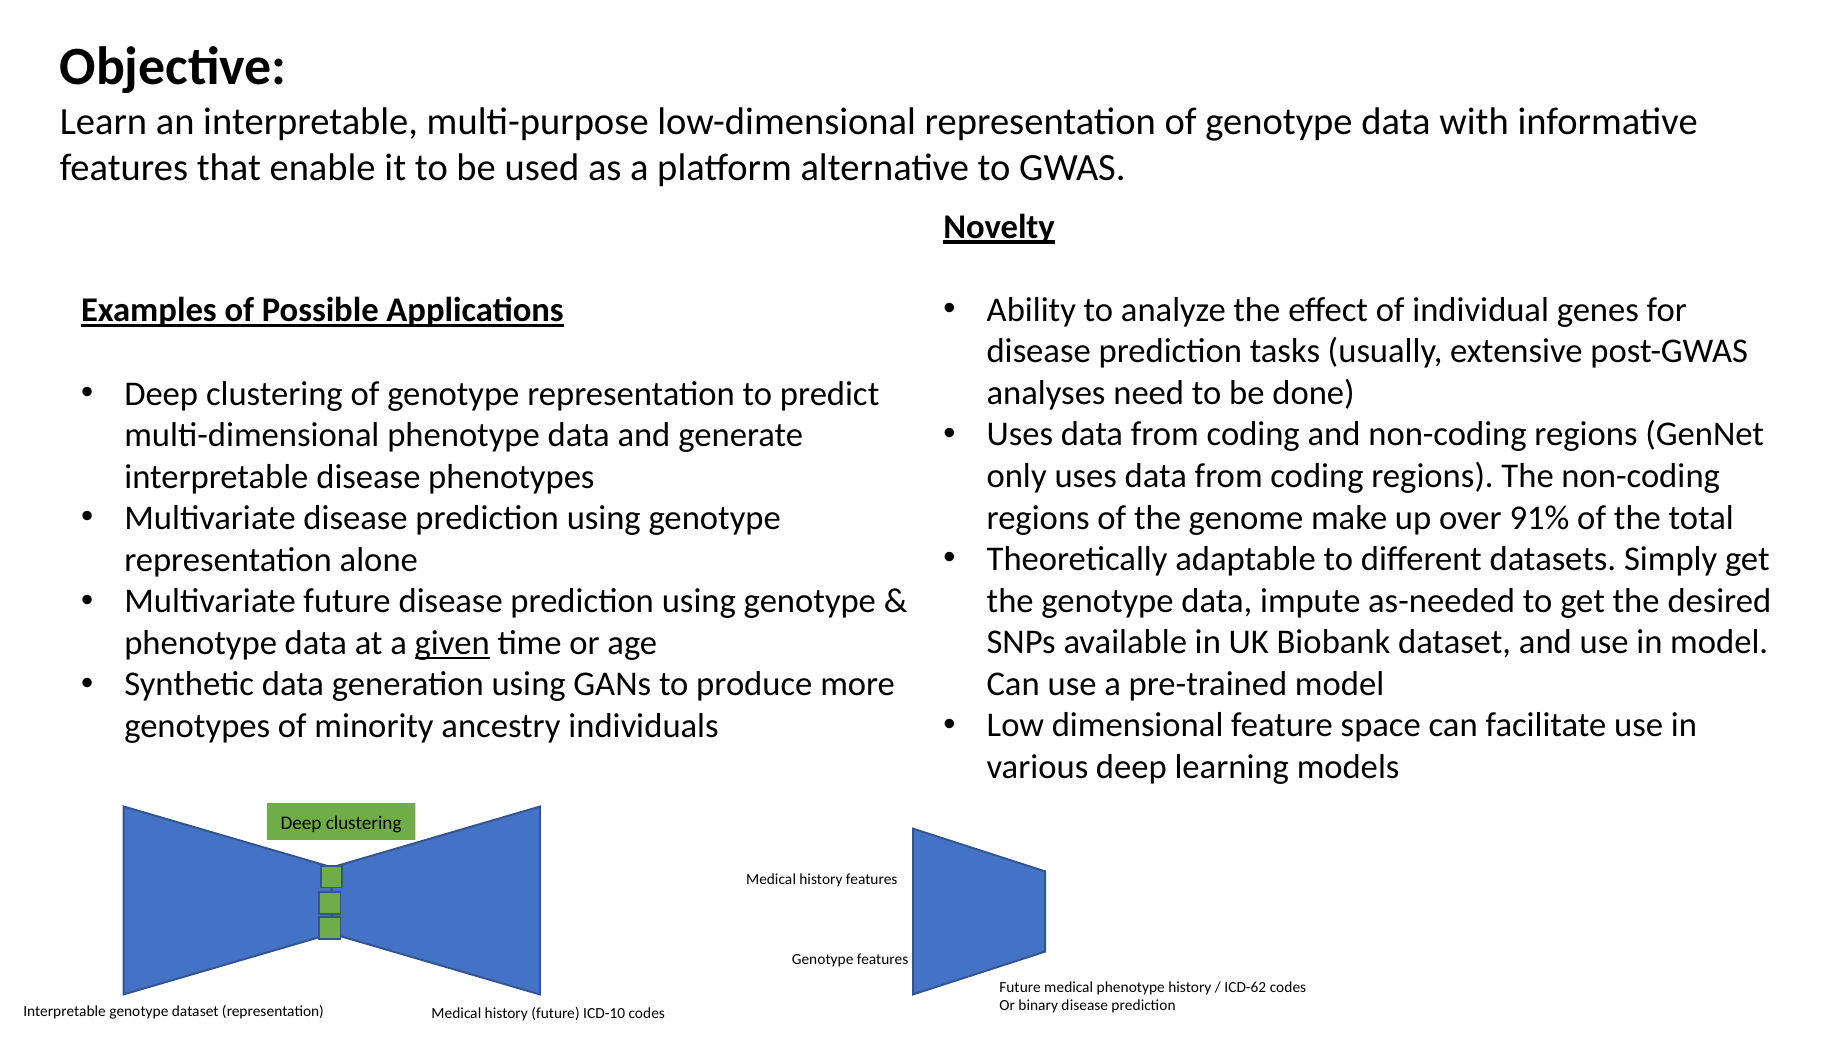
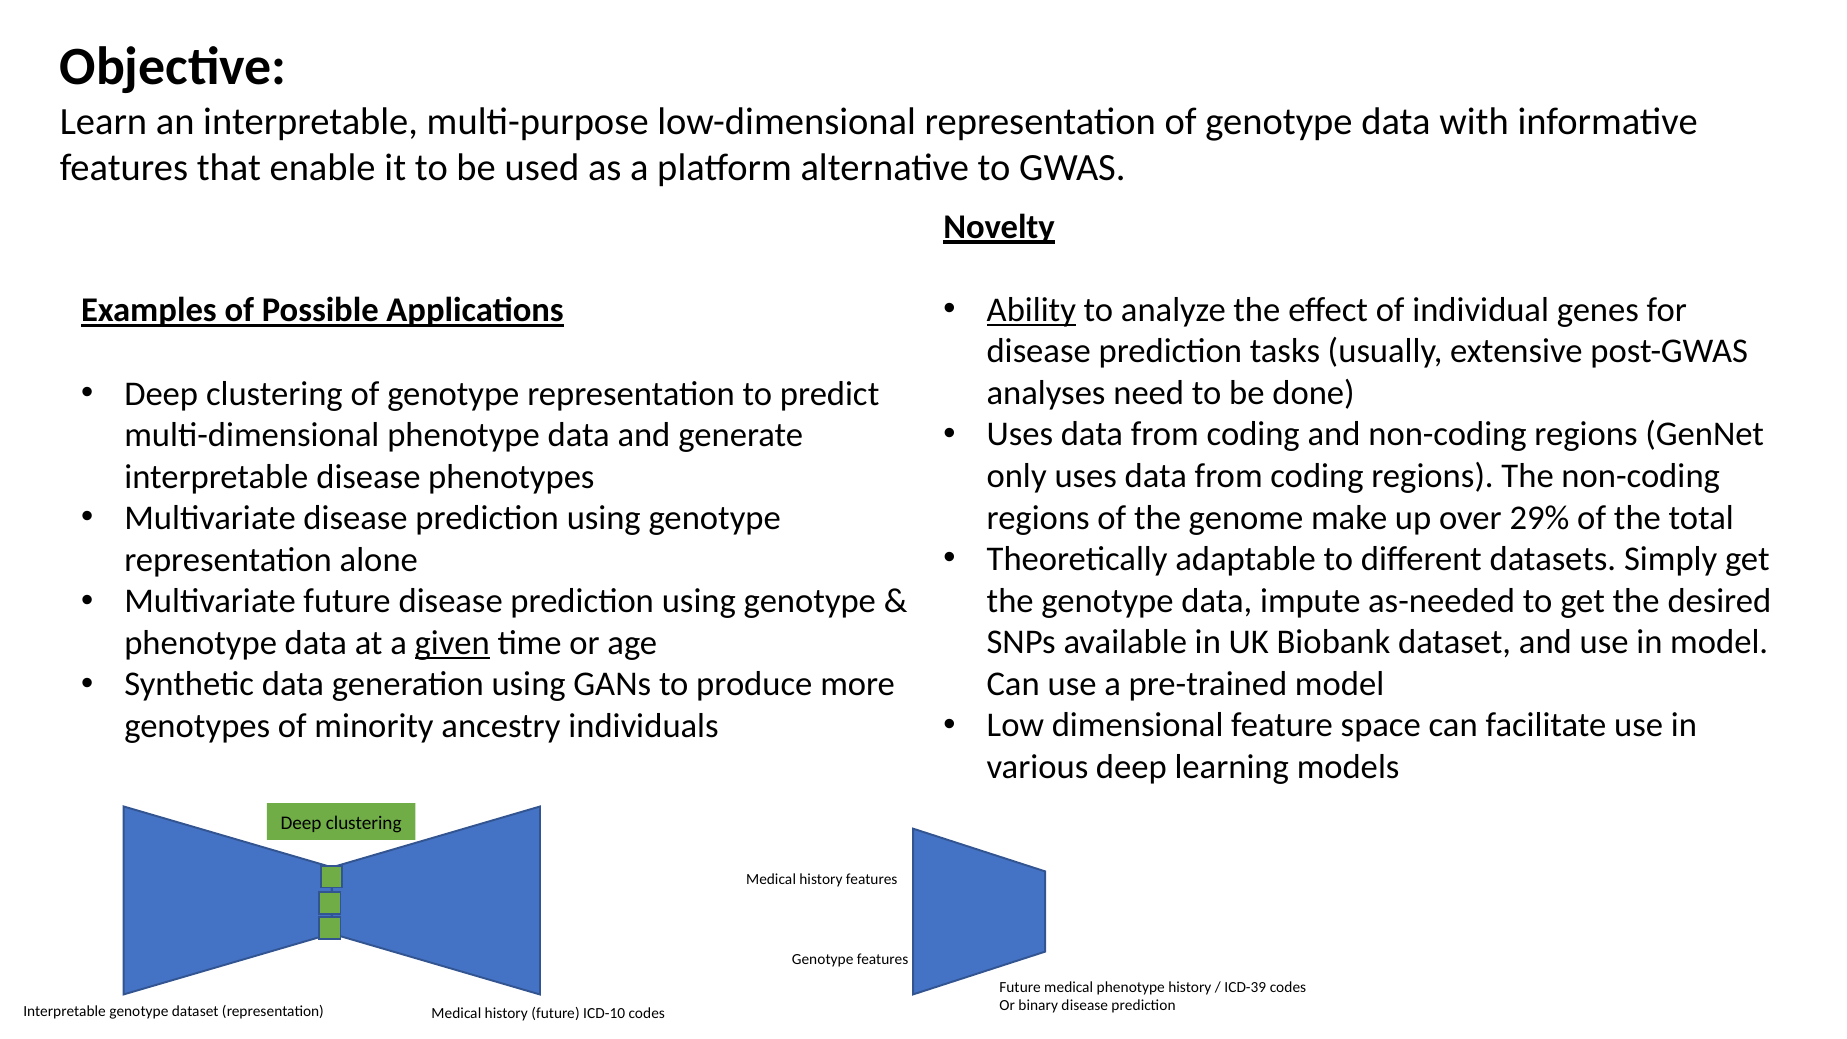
Ability underline: none -> present (1031, 310)
91%: 91% -> 29% (1539, 518)
ICD-62: ICD-62 -> ICD-39 (1245, 987)
